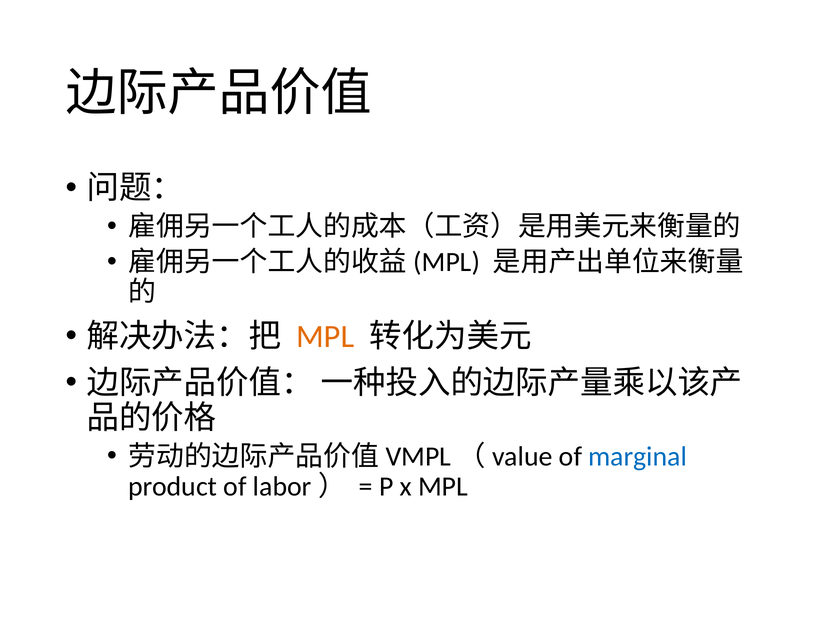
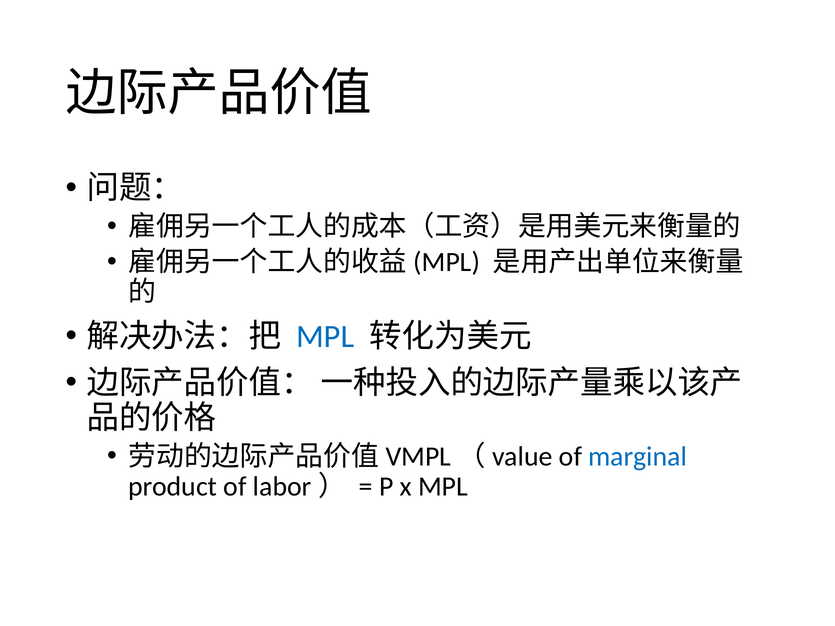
MPL colour: orange -> blue (325, 336)
